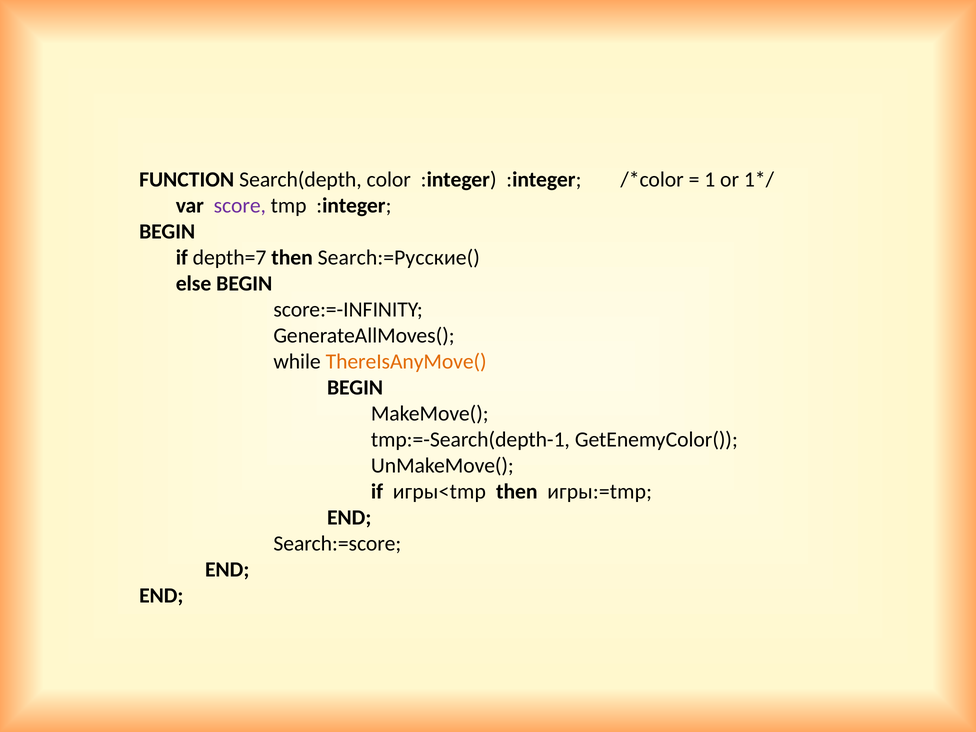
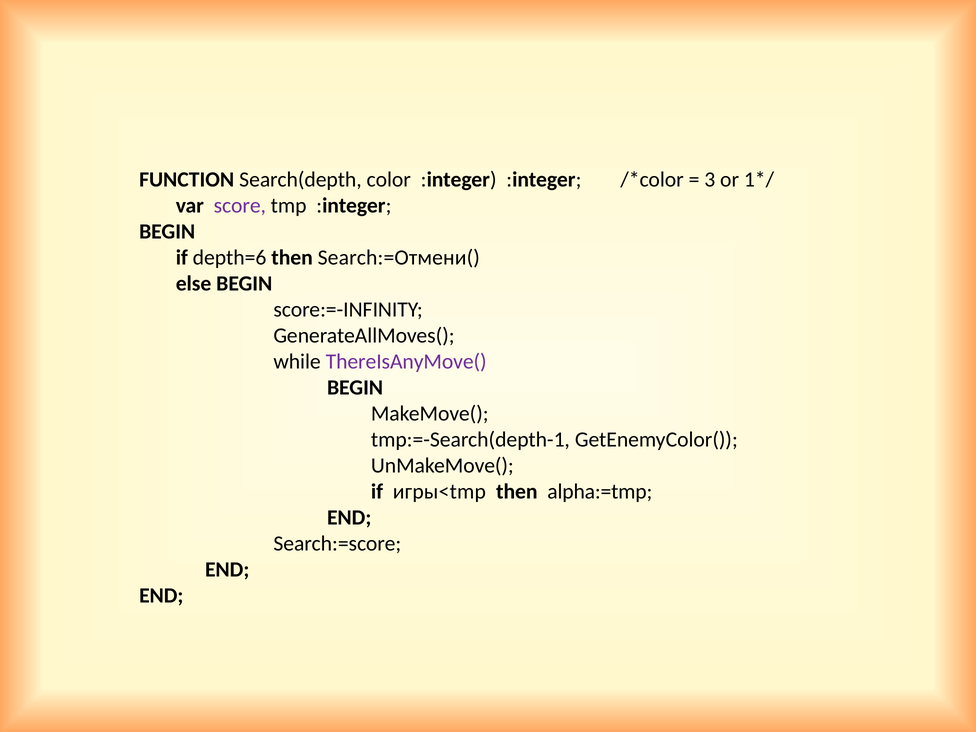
1: 1 -> 3 (710, 179)
depth=7: depth=7 -> depth=6 (230, 257)
Search:=Русские(: Search:=Русские( -> Search:=Отмени( (399, 257)
ThereIsAnyMove( colour: orange -> purple (406, 362)
игры:=tmp: игры:=tmp -> alpha:=tmp (600, 492)
